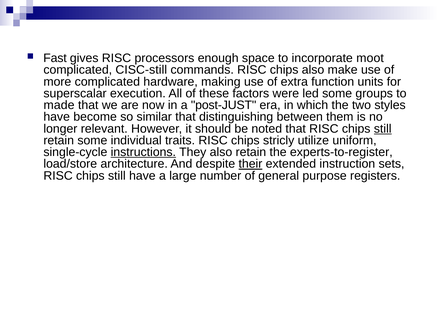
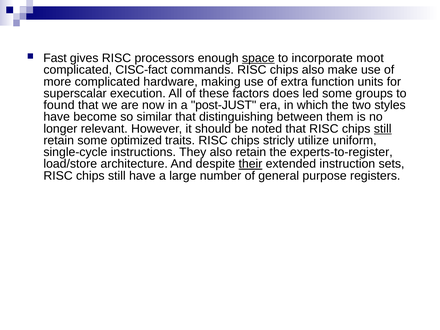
space underline: none -> present (258, 58)
CISC-still: CISC-still -> CISC-fact (141, 70)
were: were -> does (286, 93)
made: made -> found (59, 105)
individual: individual -> optimized (136, 140)
instructions underline: present -> none (143, 152)
